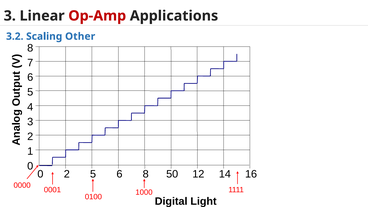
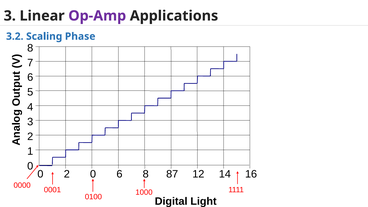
Op-Amp colour: red -> purple (97, 16)
Other: Other -> Phase (80, 36)
2 5: 5 -> 0 (93, 174)
50: 50 -> 87 (172, 174)
